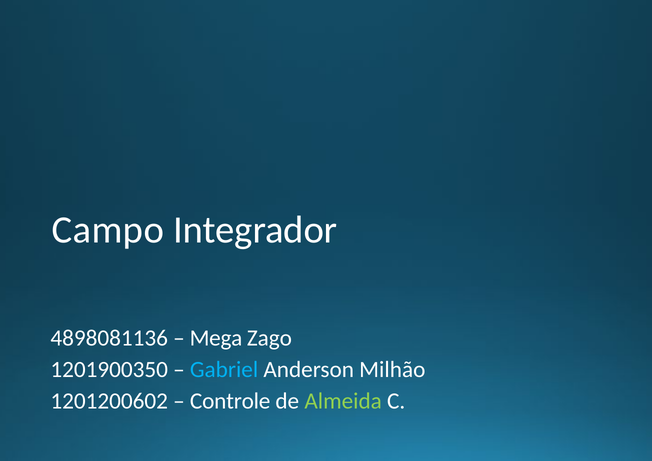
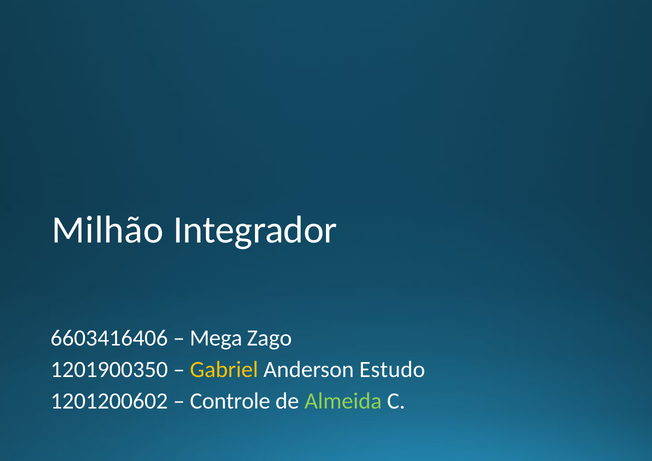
Campo: Campo -> Milhão (108, 230)
4898081136: 4898081136 -> 6603416406 (109, 338)
Gabriel colour: light blue -> yellow (224, 369)
Milhão: Milhão -> Estudo (392, 369)
